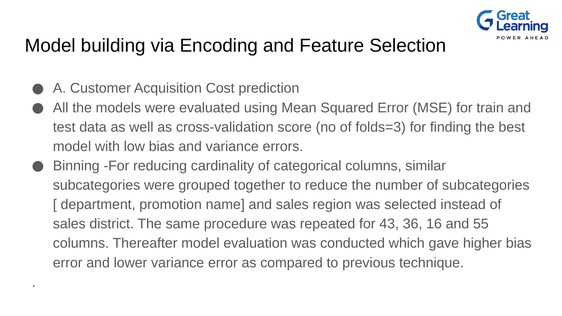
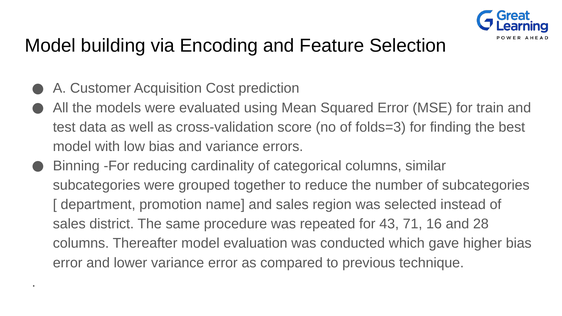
36: 36 -> 71 (413, 224)
55: 55 -> 28 (481, 224)
